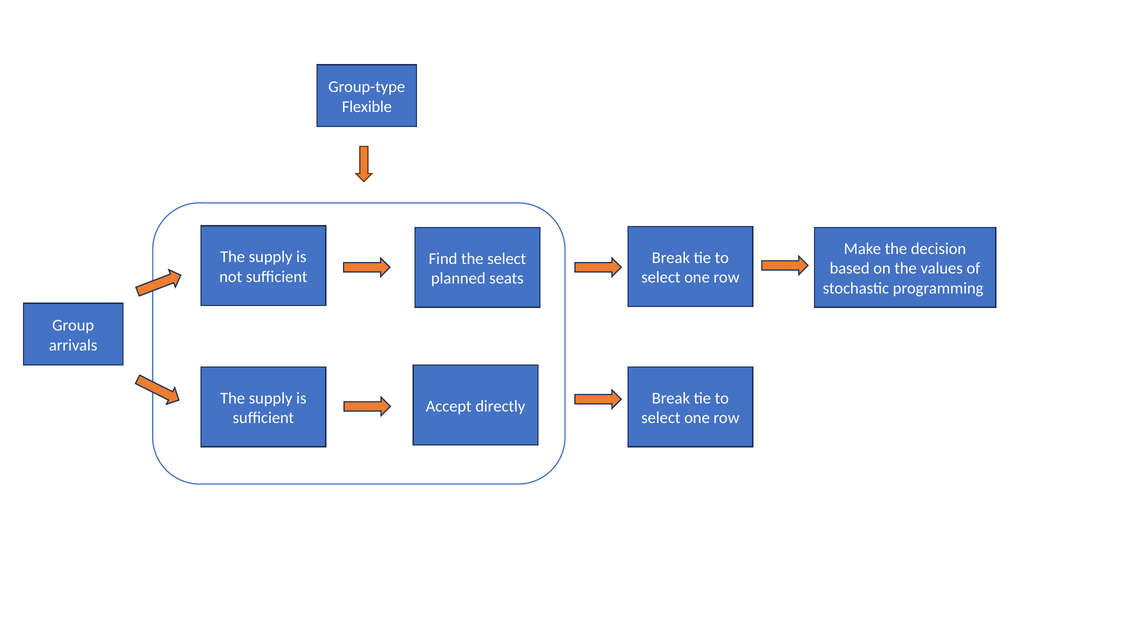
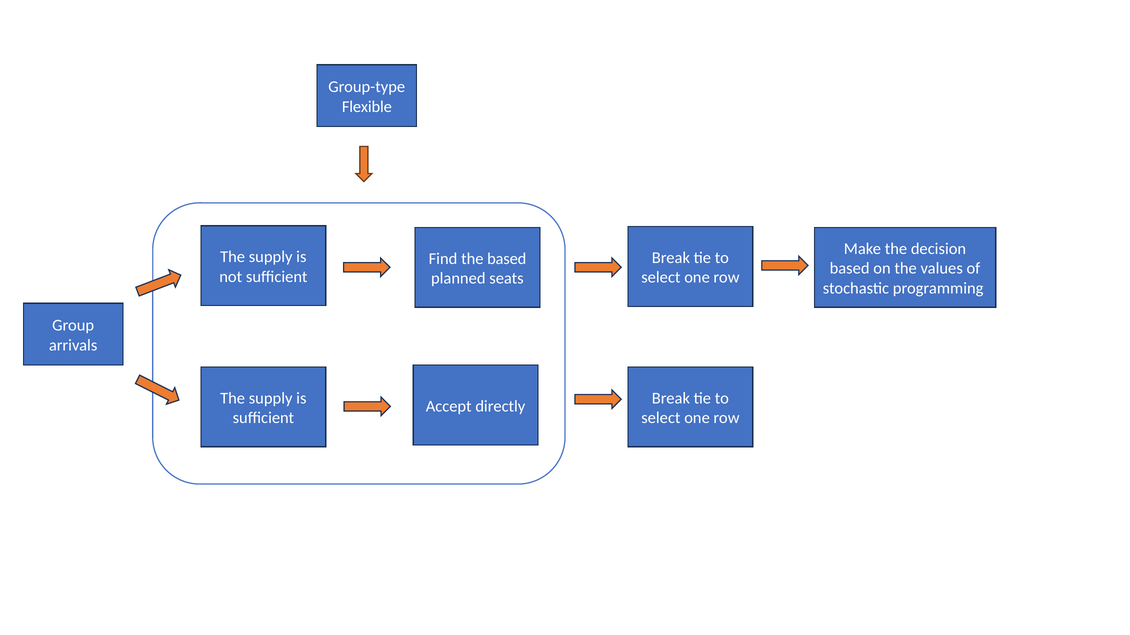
the select: select -> based (507, 259)
